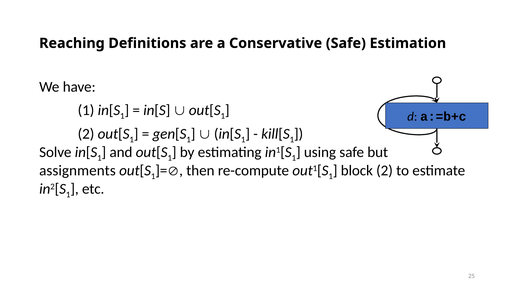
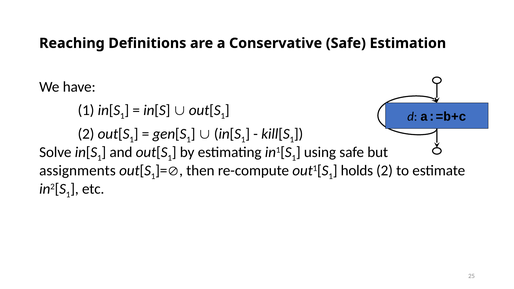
block: block -> holds (357, 171)
